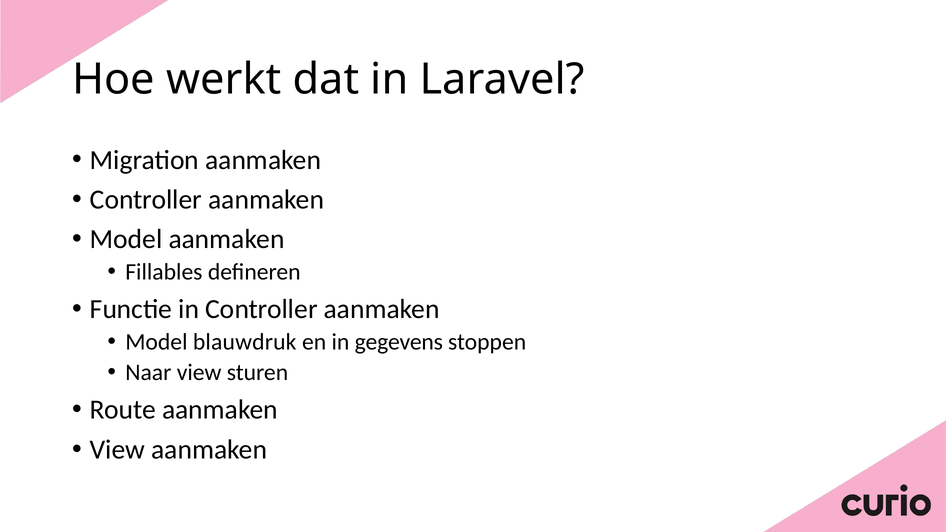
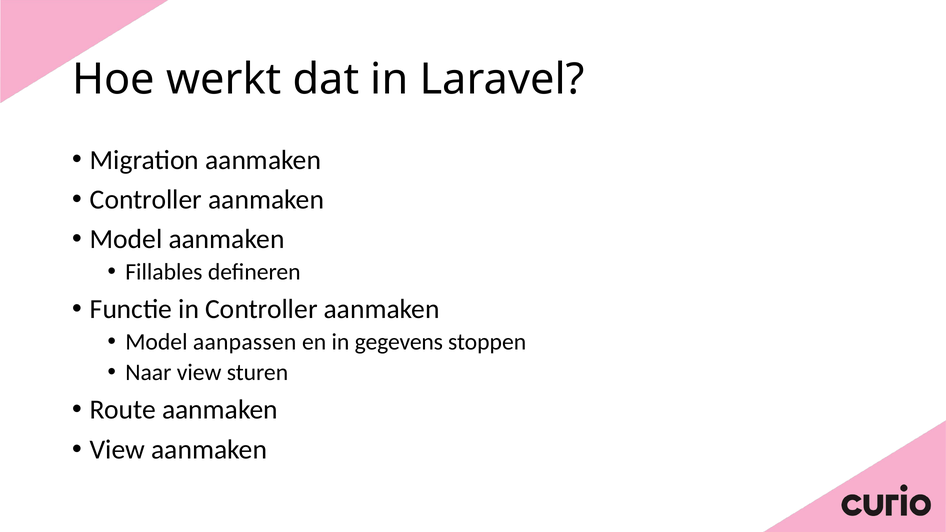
blauwdruk: blauwdruk -> aanpassen (245, 342)
